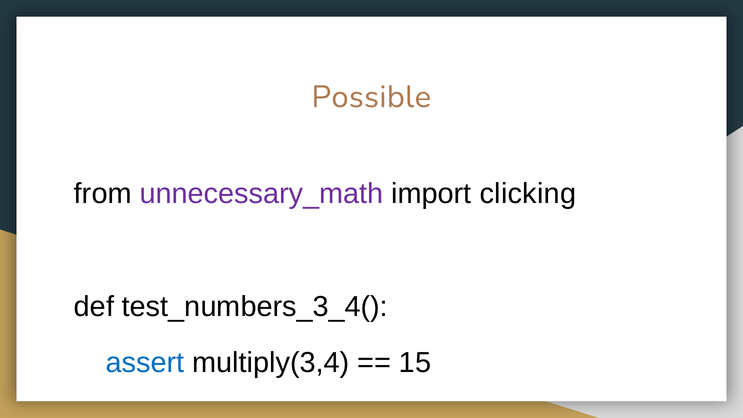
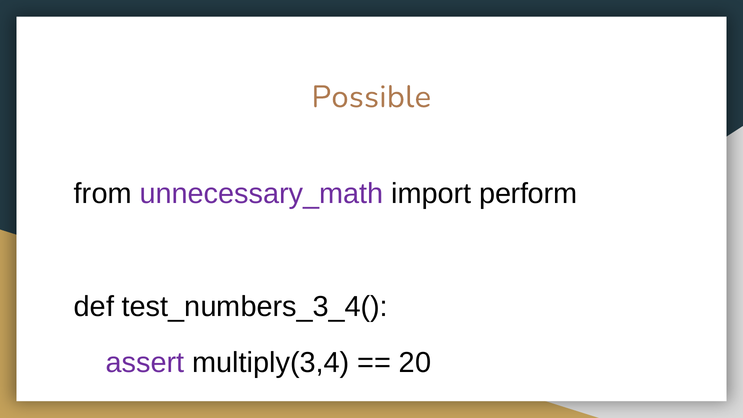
clicking: clicking -> perform (528, 194)
assert colour: blue -> purple (145, 363)
15: 15 -> 20 (415, 363)
